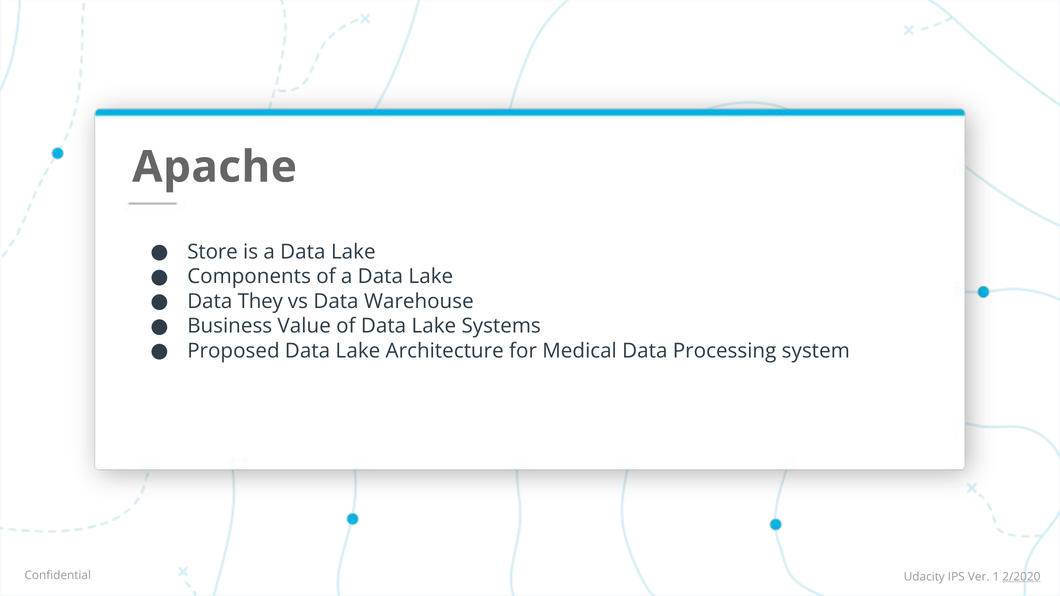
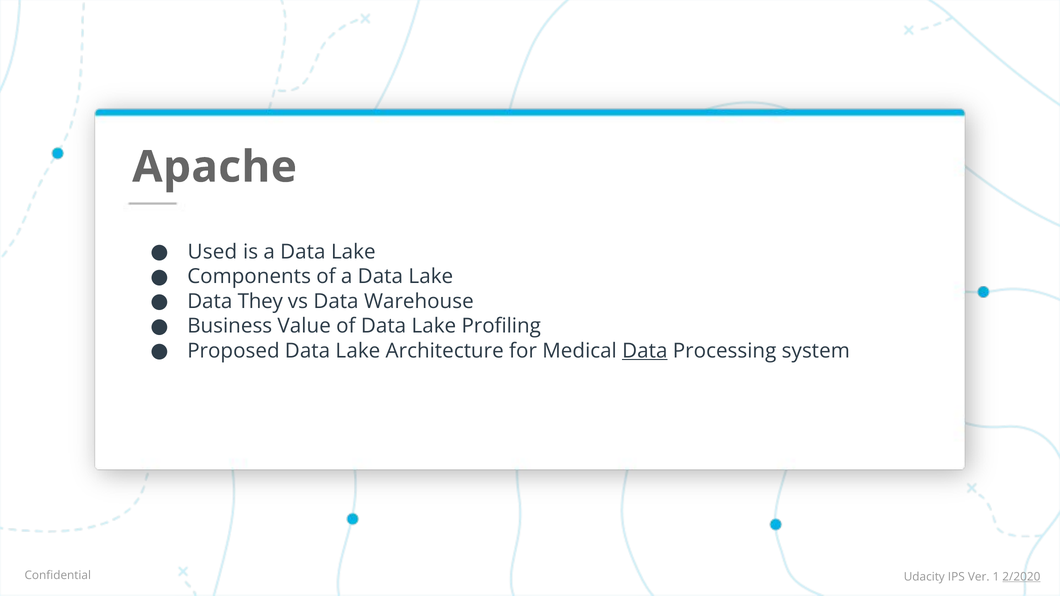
Store: Store -> Used (212, 252)
Systems: Systems -> Profiling (501, 326)
Data underline: none -> present (645, 351)
